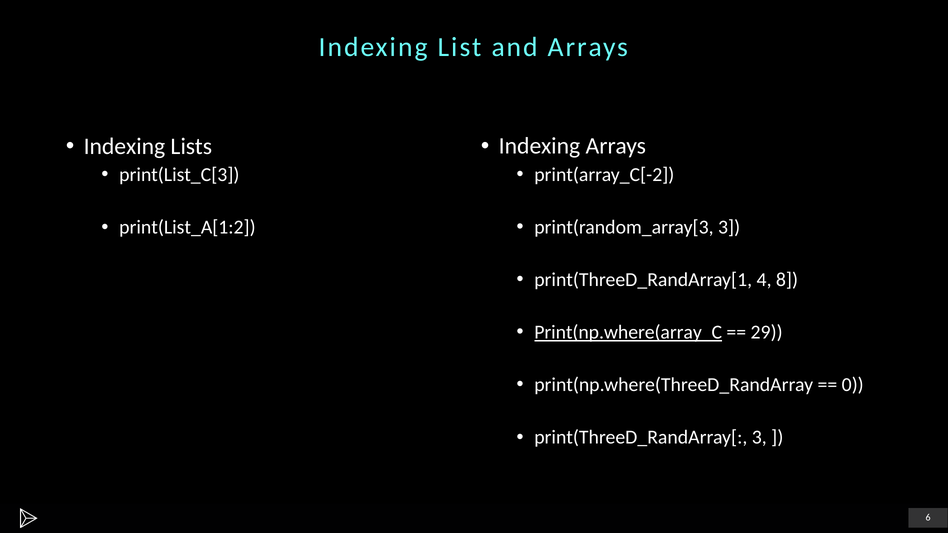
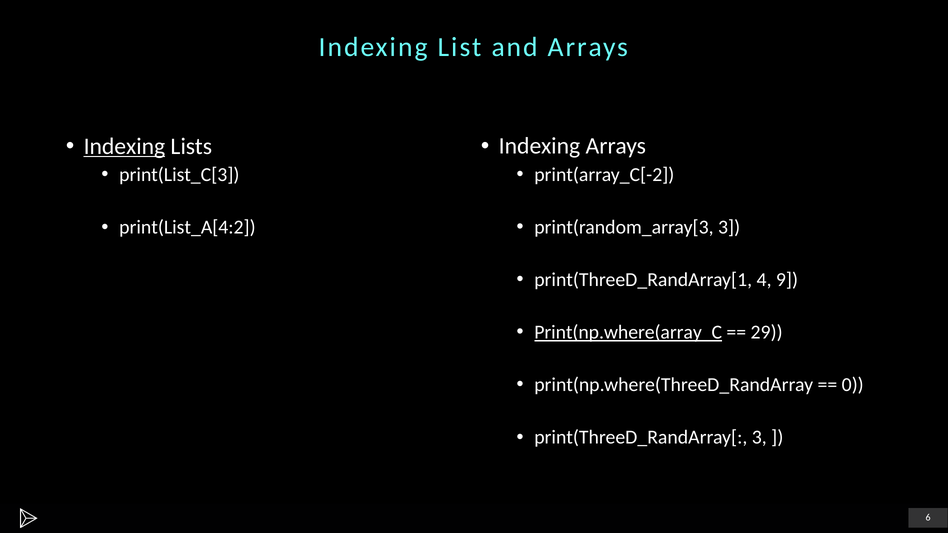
Indexing underline: none -> present (124, 146)
print(List_A[1:2: print(List_A[1:2 -> print(List_A[4:2 (187, 227)
8: 8 -> 9 (787, 280)
